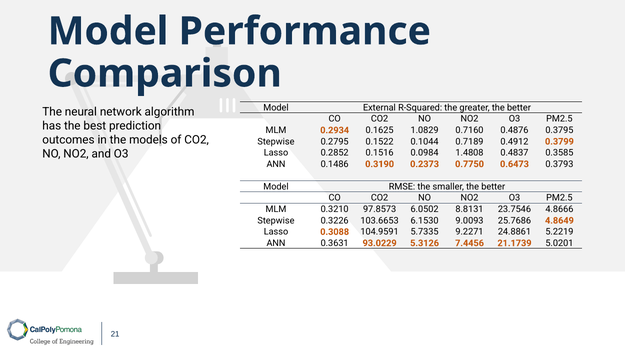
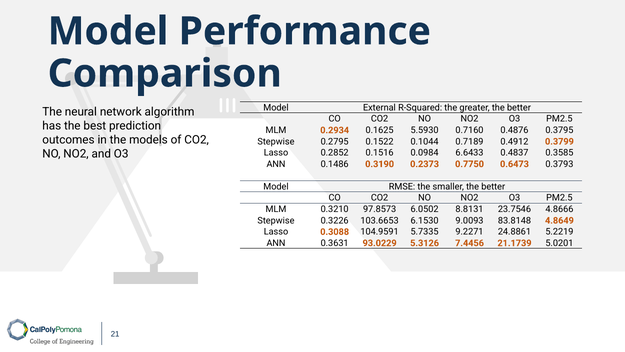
1.0829: 1.0829 -> 5.5930 (425, 130)
1.4808: 1.4808 -> 6.6433 (469, 153)
25.7686: 25.7686 -> 83.8148 (514, 220)
